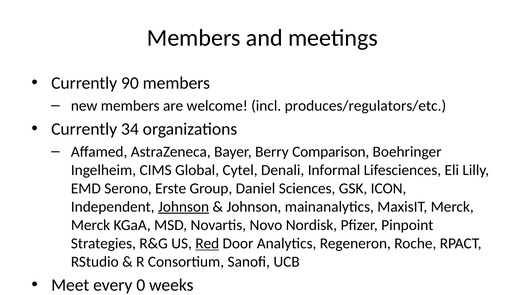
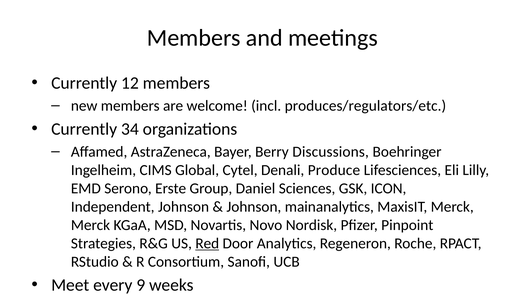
90: 90 -> 12 (130, 83)
Comparison: Comparison -> Discussions (331, 152)
Informal: Informal -> Produce (334, 170)
Johnson underline: present -> none (184, 207)
0: 0 -> 9 (141, 285)
